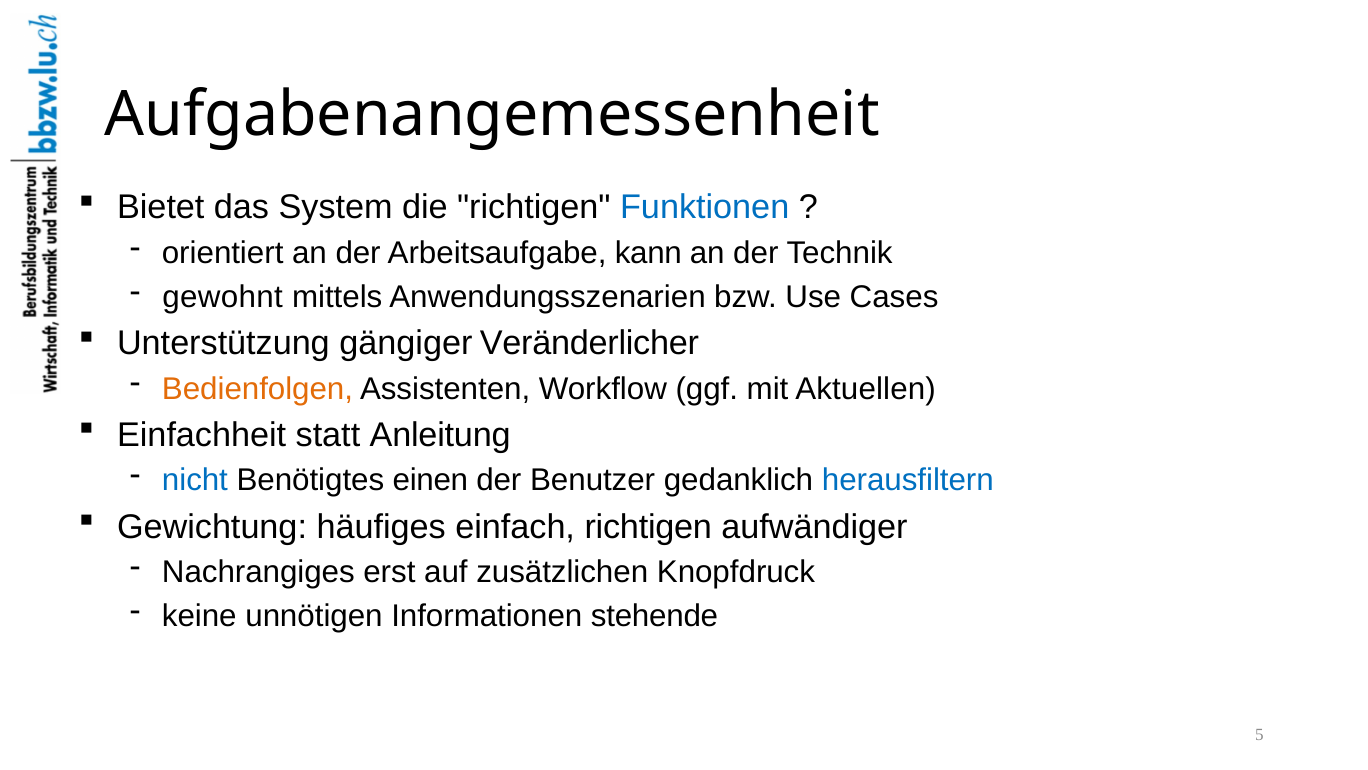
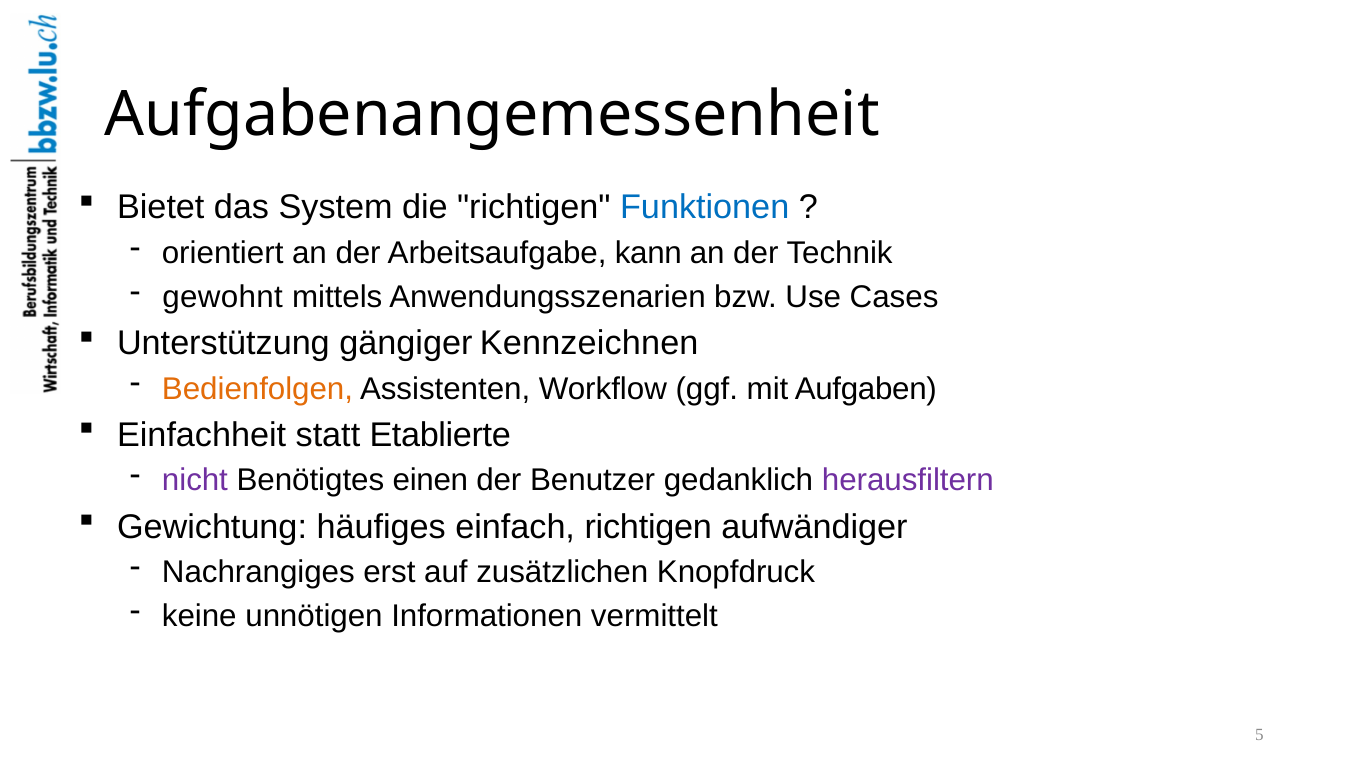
Veränderlicher: Veränderlicher -> Kennzeichnen (589, 343)
Aktuellen: Aktuellen -> Aufgaben (866, 388)
Anleitung: Anleitung -> Etablierte (440, 435)
nicht colour: blue -> purple (195, 480)
herausfiltern colour: blue -> purple (908, 480)
stehende: stehende -> vermittelt (654, 616)
